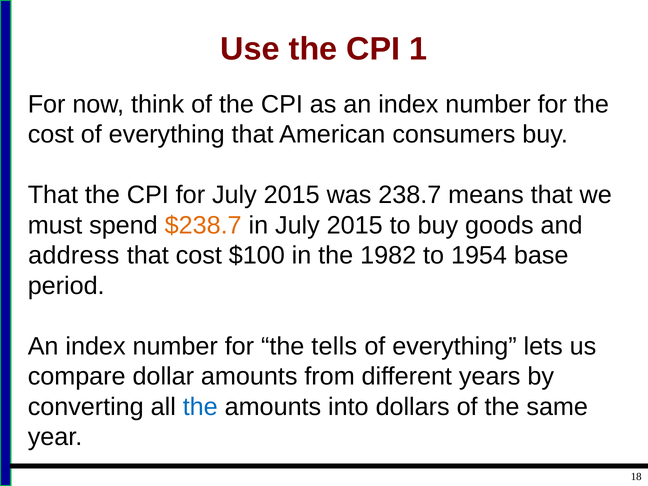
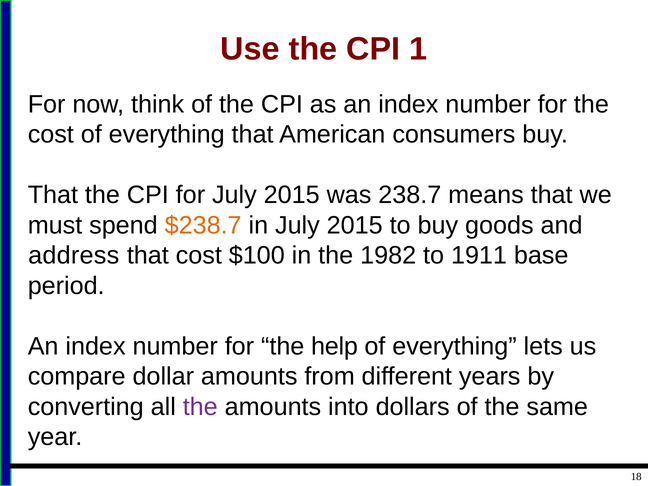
1954: 1954 -> 1911 (479, 256)
tells: tells -> help (335, 346)
the colour: blue -> purple (200, 407)
